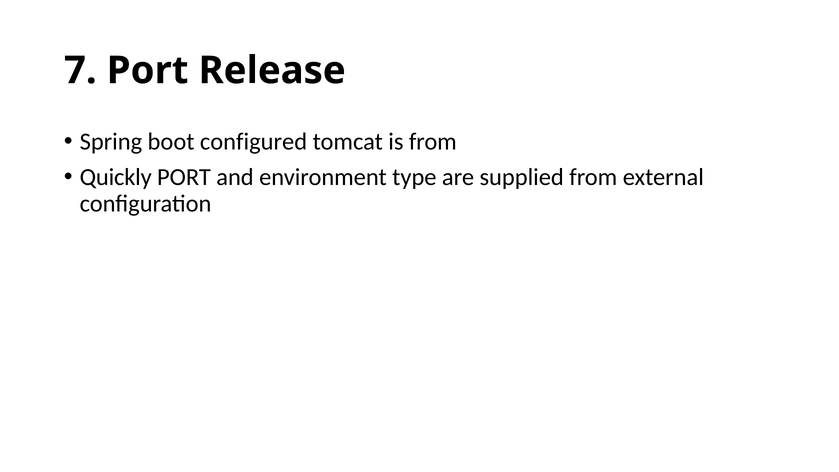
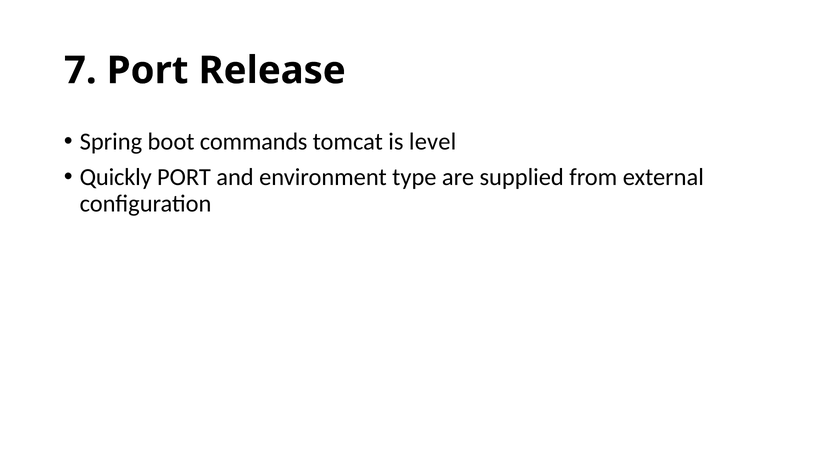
configured: configured -> commands (254, 142)
is from: from -> level (433, 142)
